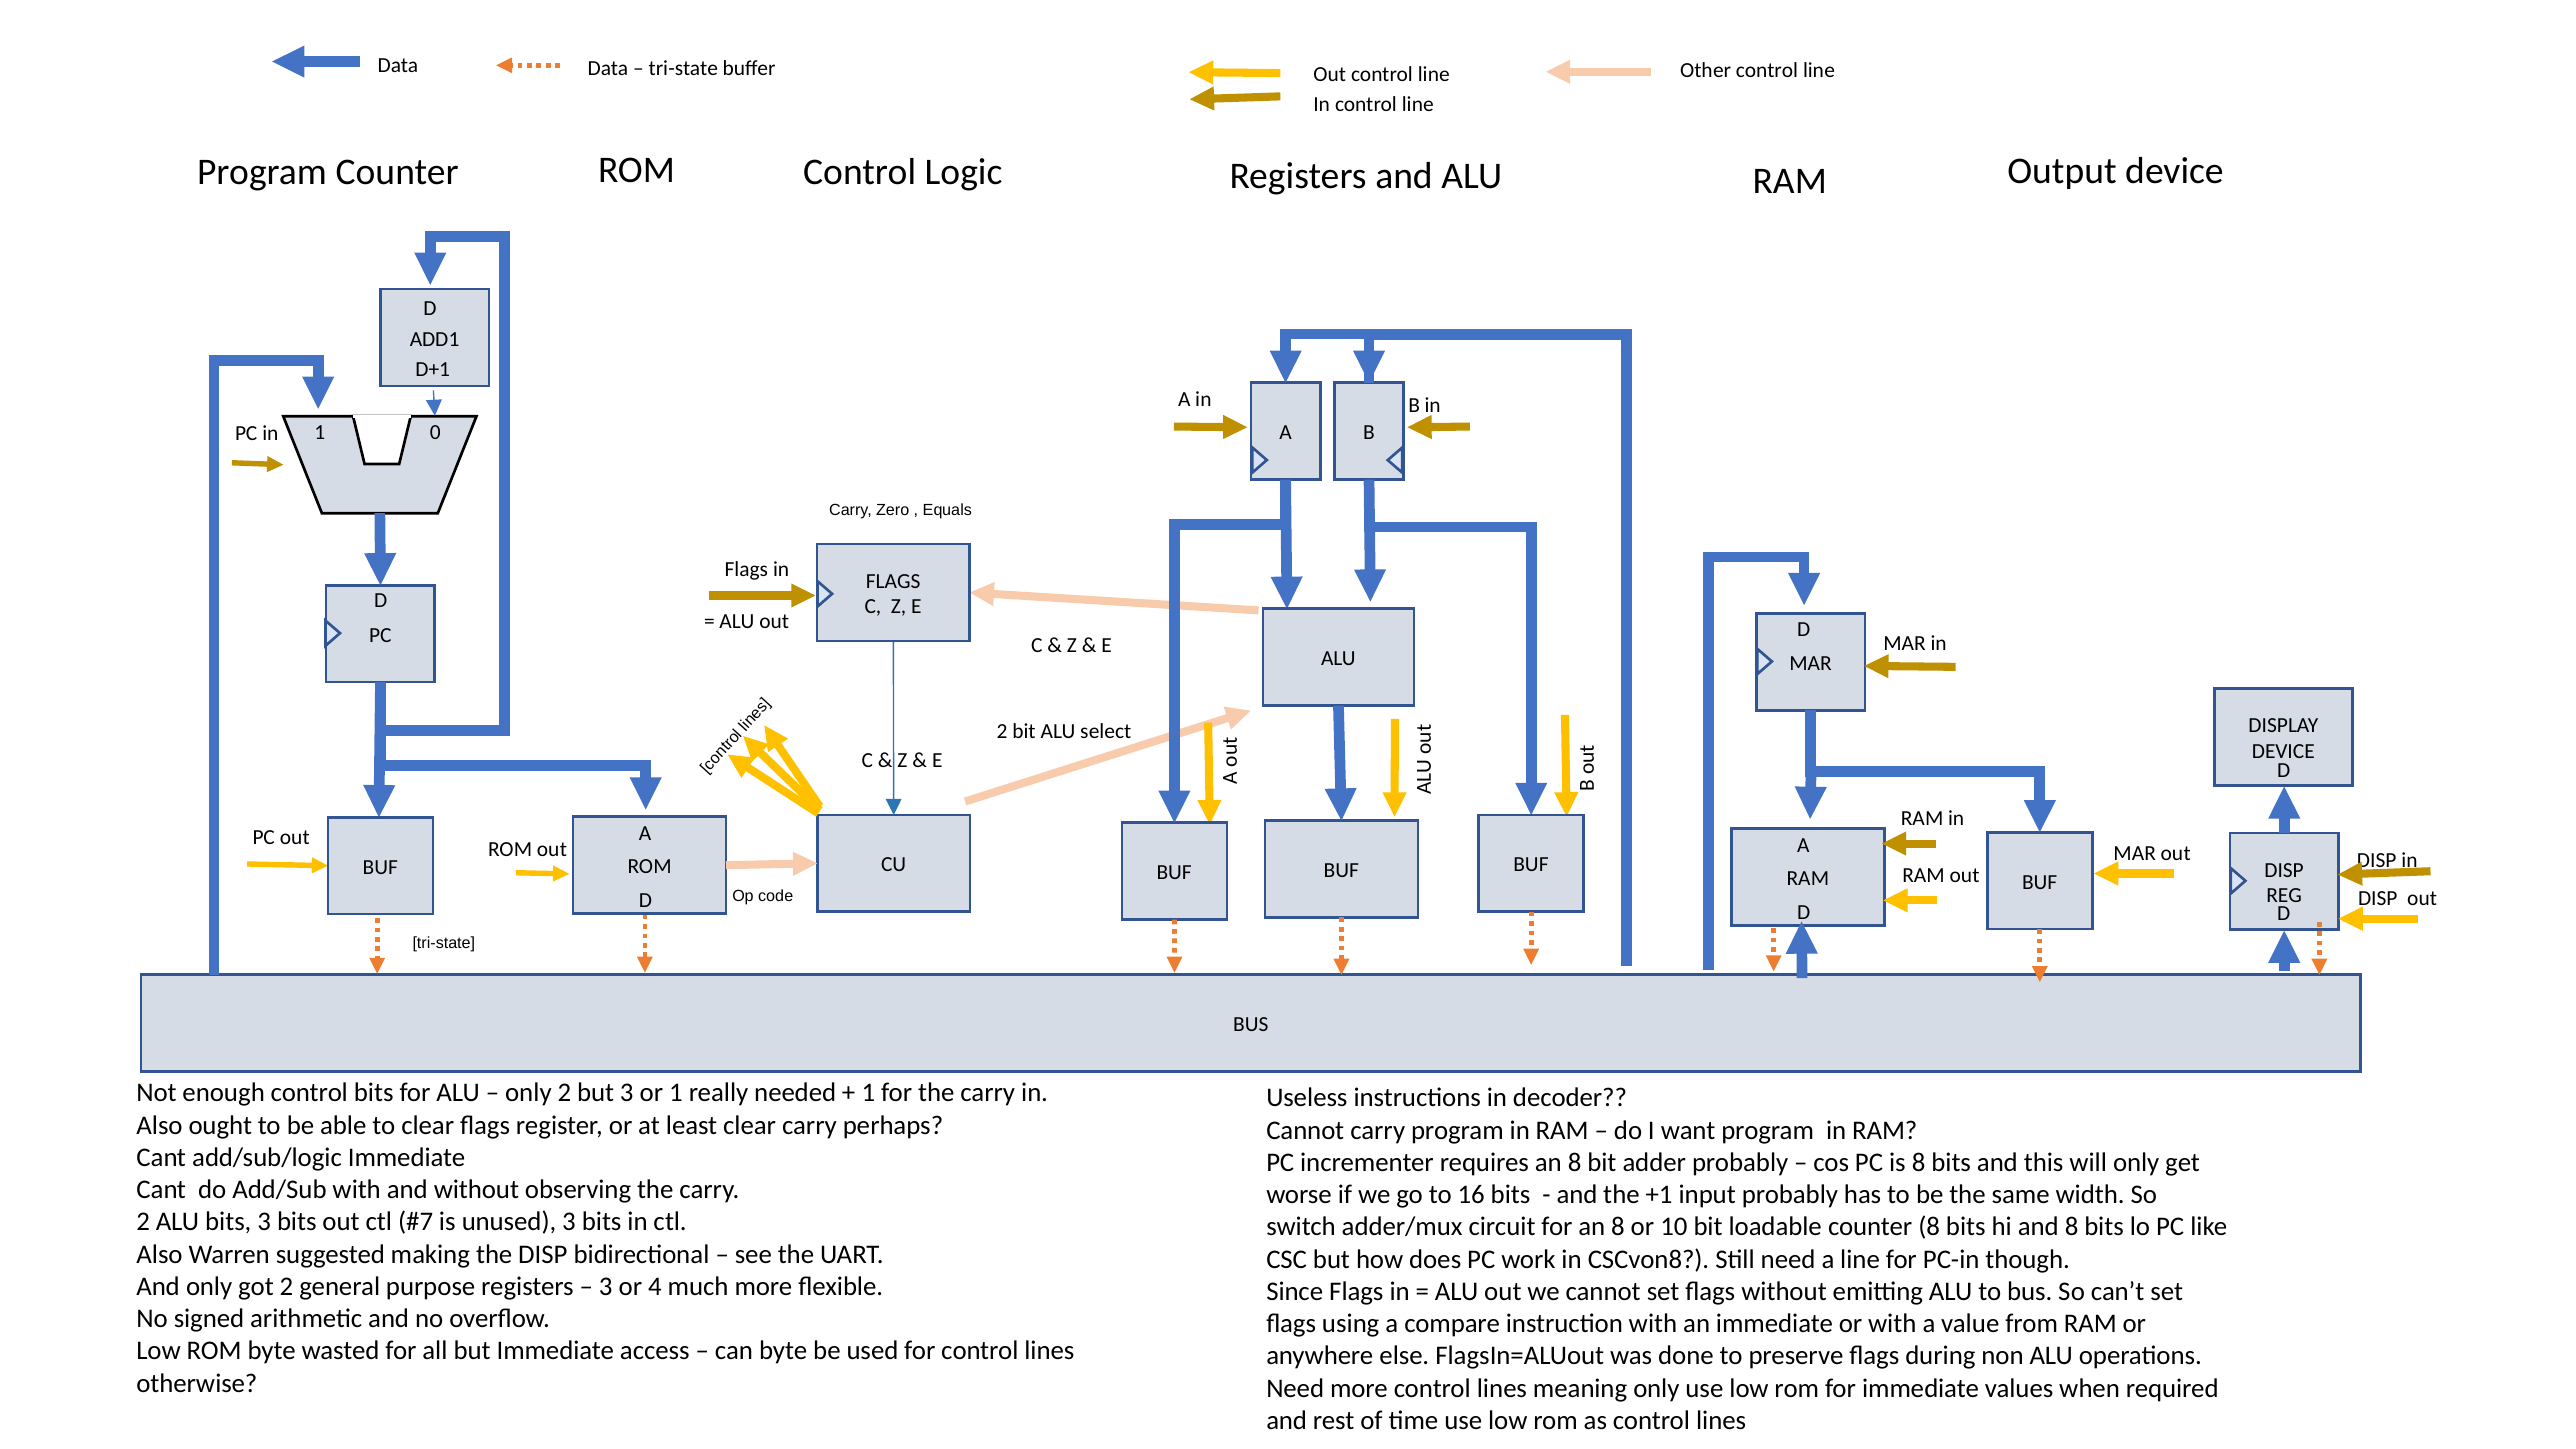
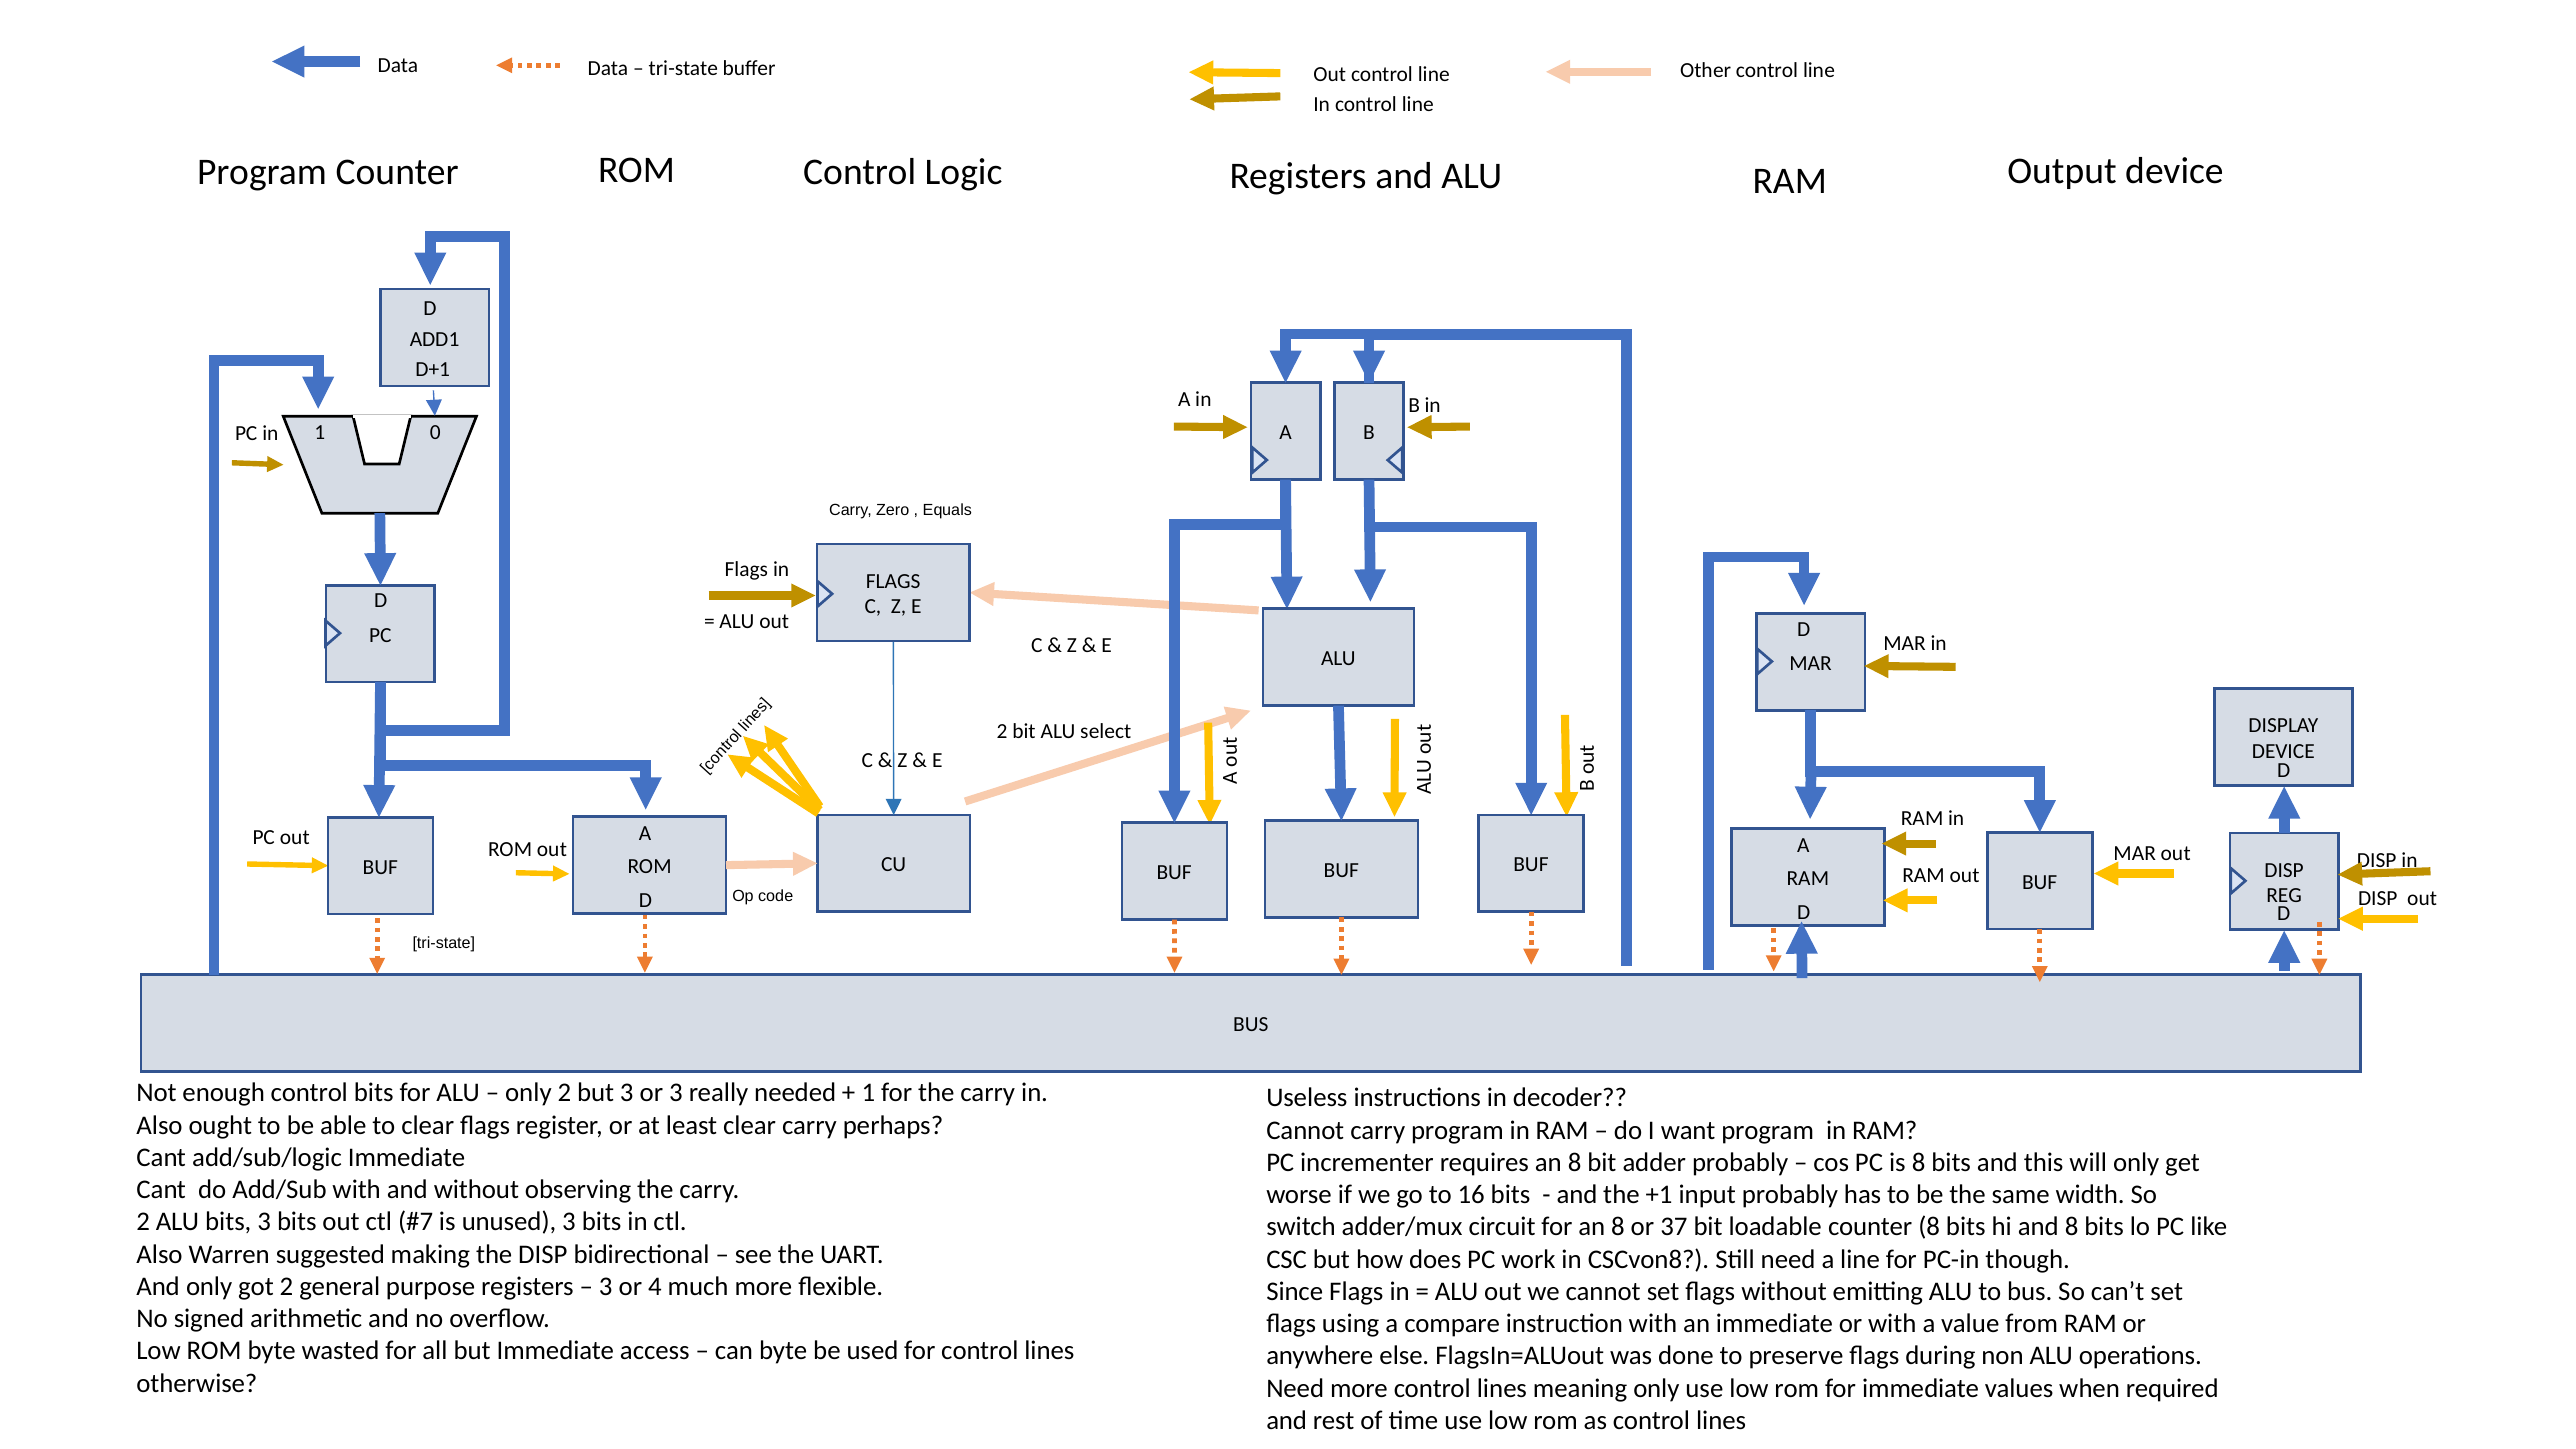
or 1: 1 -> 3 (676, 1093)
10: 10 -> 37 (1674, 1227)
